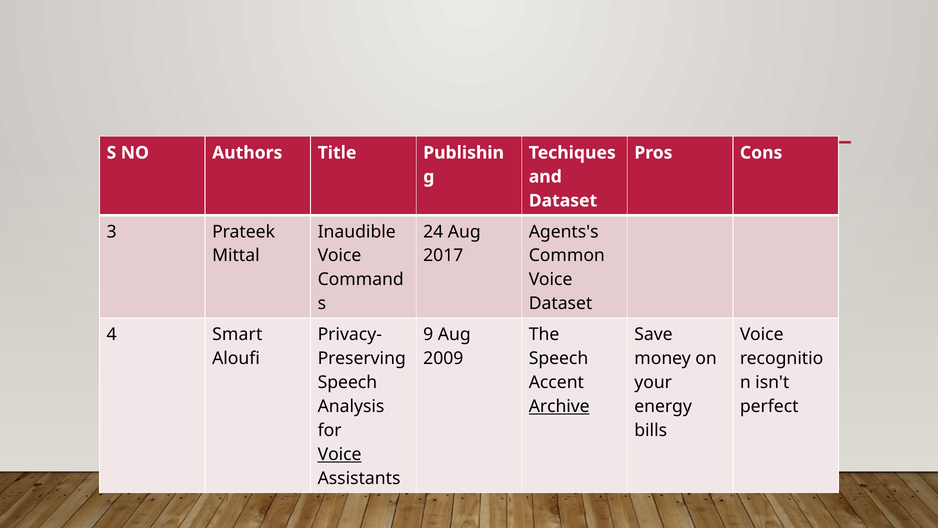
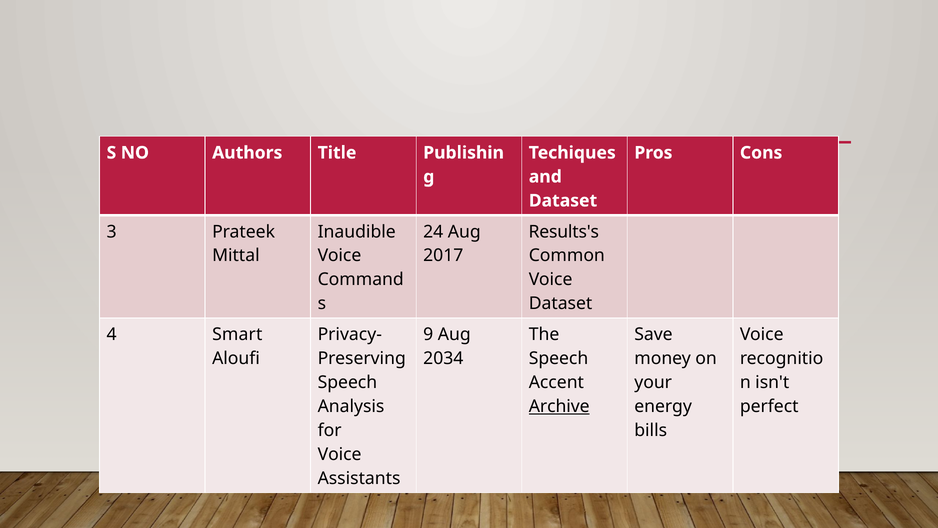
Agents's: Agents's -> Results's (564, 232)
2009: 2009 -> 2034 (443, 358)
Voice underline: present -> none (340, 454)
